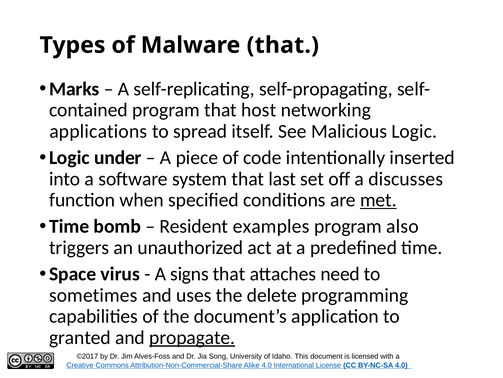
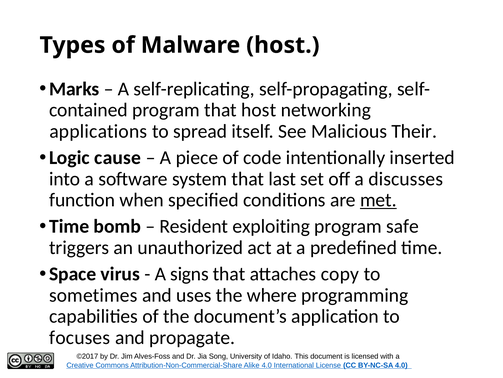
Malware that: that -> host (283, 45)
Malicious Logic: Logic -> Their (414, 131)
under: under -> cause (118, 157)
examples: examples -> exploiting (271, 226)
also: also -> safe (403, 226)
need: need -> copy (340, 274)
delete: delete -> where (272, 295)
granted: granted -> focuses (80, 337)
propagate underline: present -> none (192, 337)
